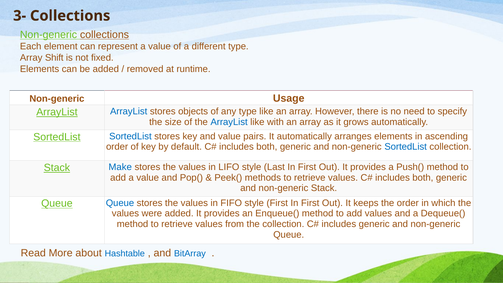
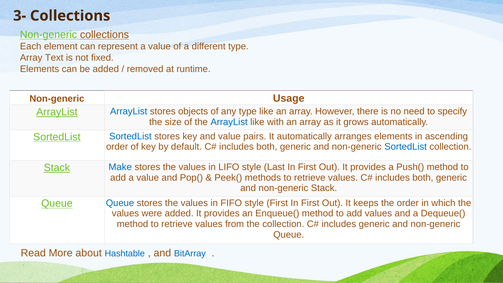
Shift: Shift -> Text (54, 58)
